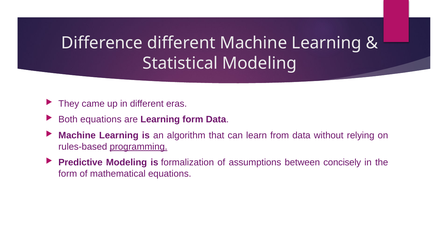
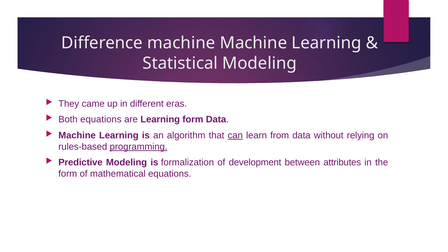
Difference different: different -> machine (181, 43)
can underline: none -> present (235, 135)
assumptions: assumptions -> development (255, 162)
concisely: concisely -> attributes (342, 162)
